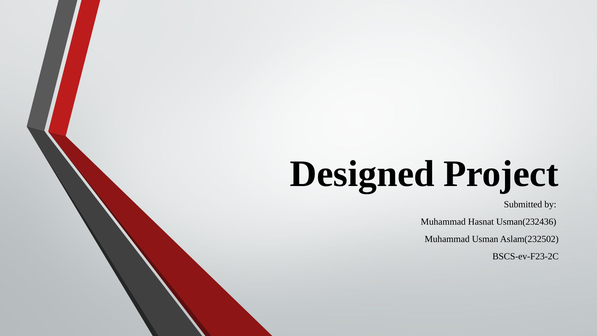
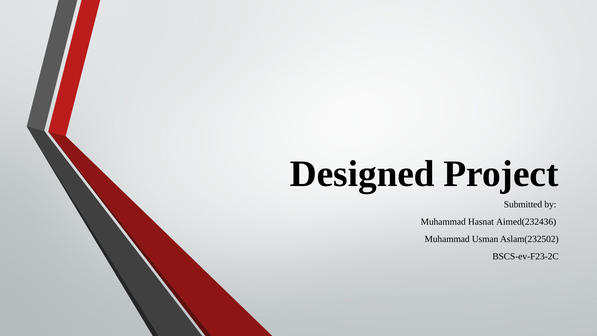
Usman(232436: Usman(232436 -> Aimed(232436 (526, 222)
